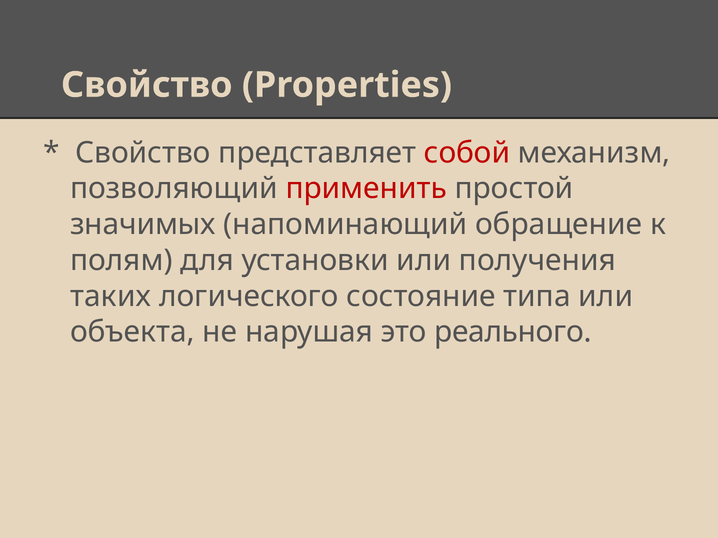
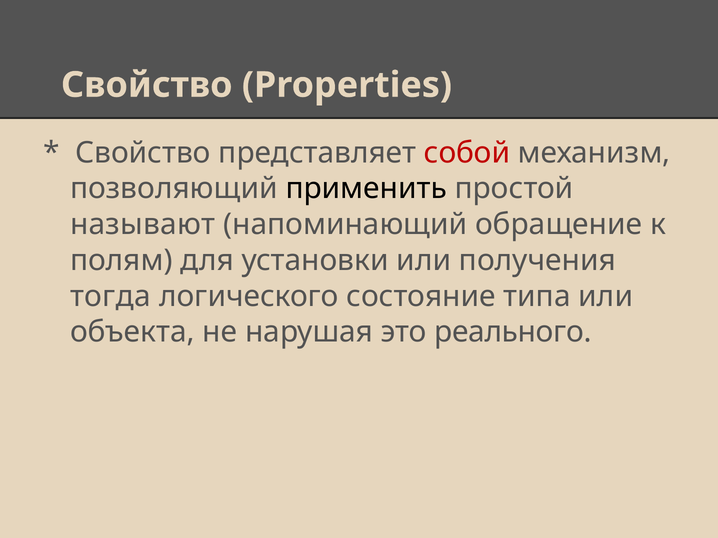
применить colour: red -> black (366, 189)
значимых: значимых -> называют (143, 225)
таких: таких -> тогда (111, 296)
